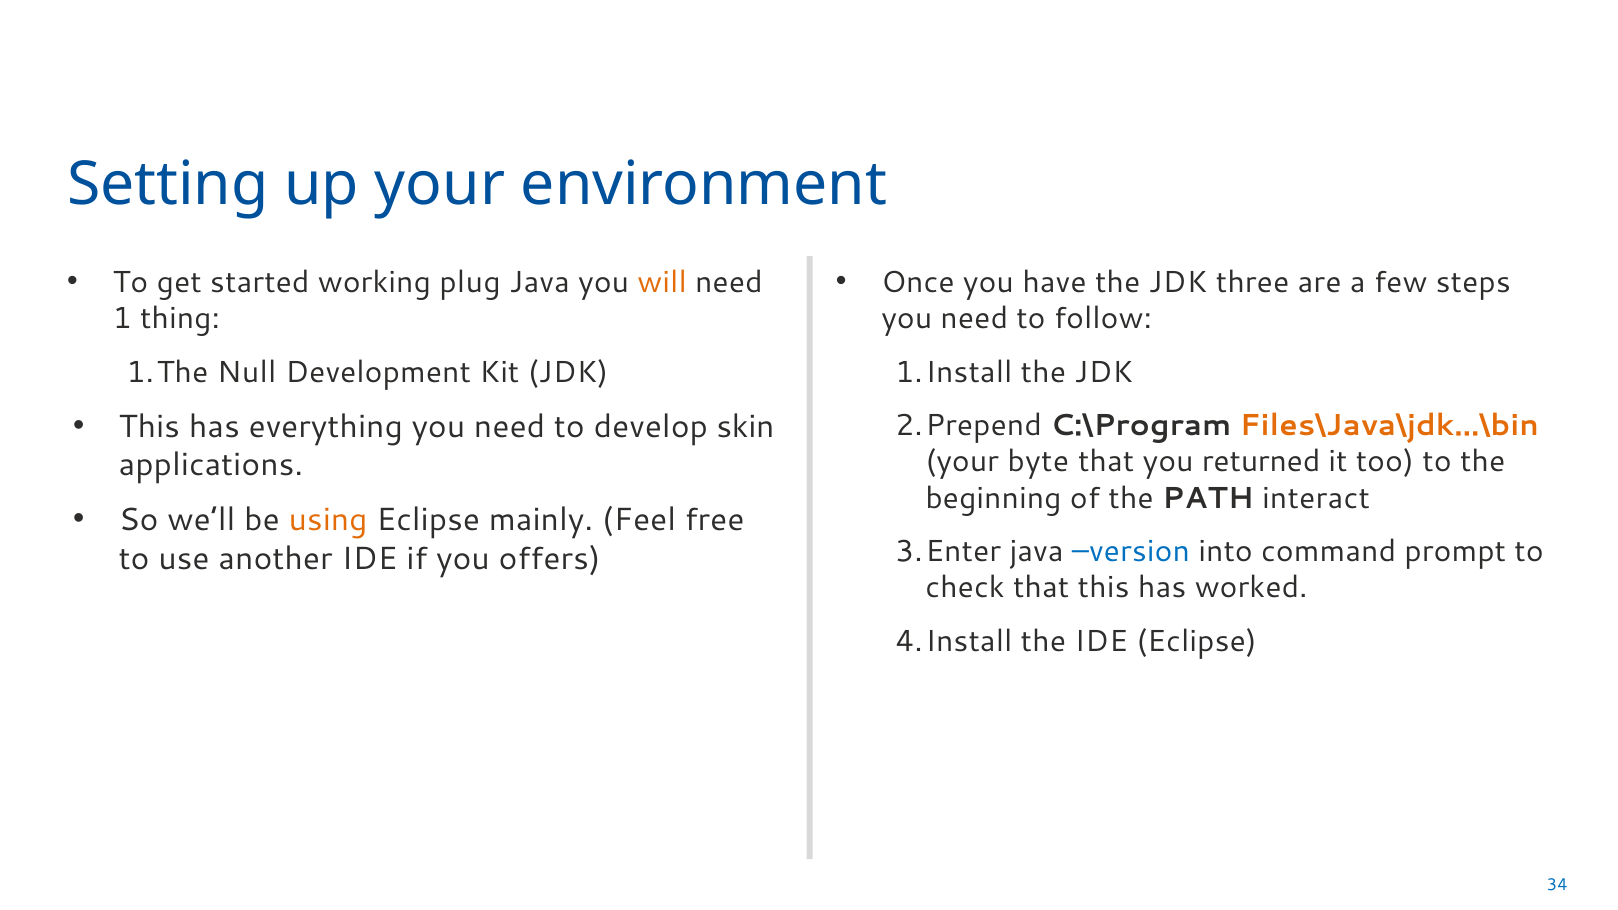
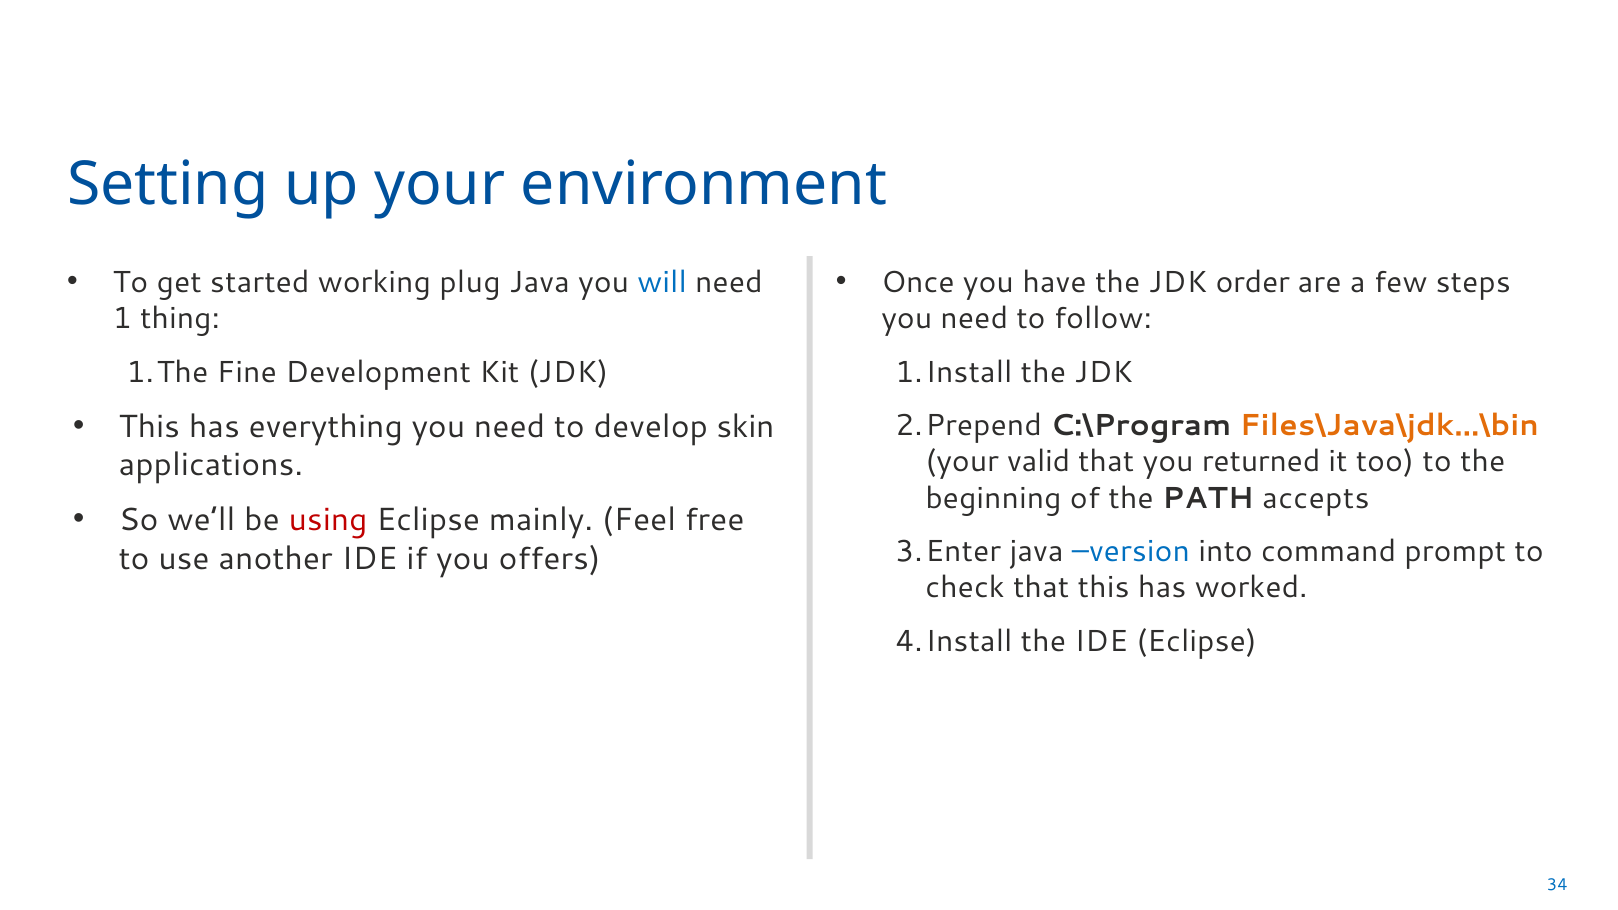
will colour: orange -> blue (662, 282)
three: three -> order (1253, 282)
Null: Null -> Fine (247, 372)
byte: byte -> valid (1039, 462)
interact: interact -> accepts (1316, 498)
using colour: orange -> red (328, 520)
